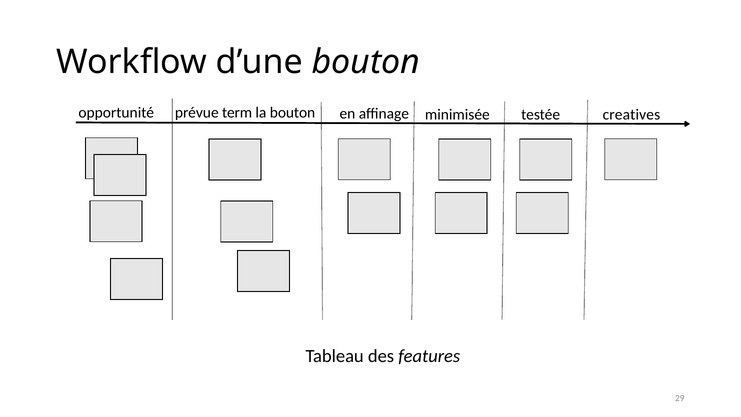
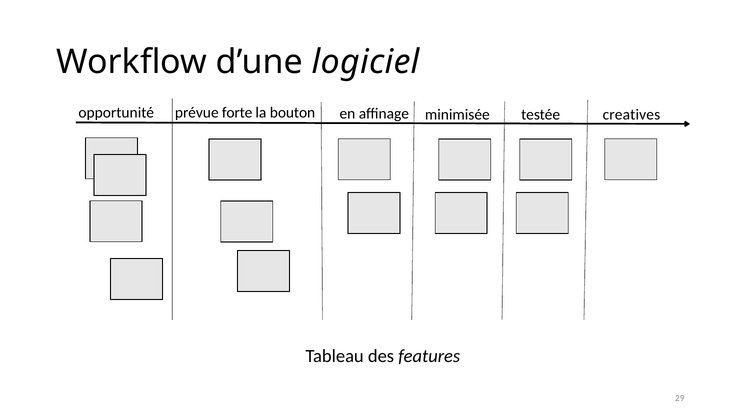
d’une bouton: bouton -> logiciel (366, 62)
term: term -> forte (237, 113)
